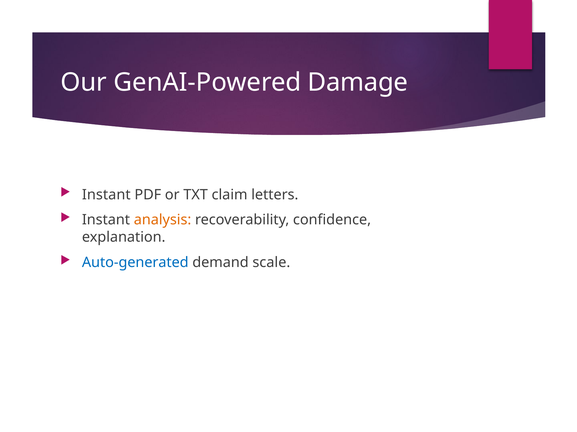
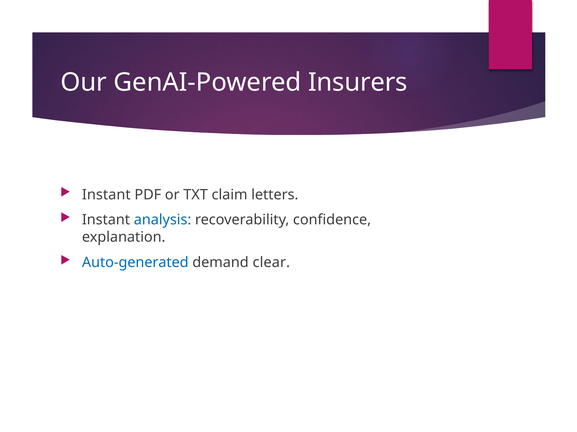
Damage: Damage -> Insurers (358, 83)
analysis colour: orange -> blue (163, 220)
scale: scale -> clear (271, 263)
